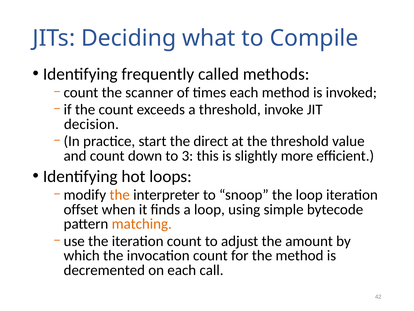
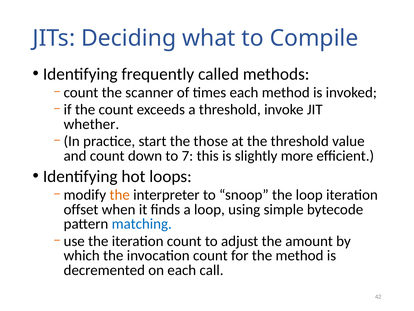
decision: decision -> whether (91, 124)
direct: direct -> those (211, 141)
3: 3 -> 7 (187, 156)
matching colour: orange -> blue (142, 224)
